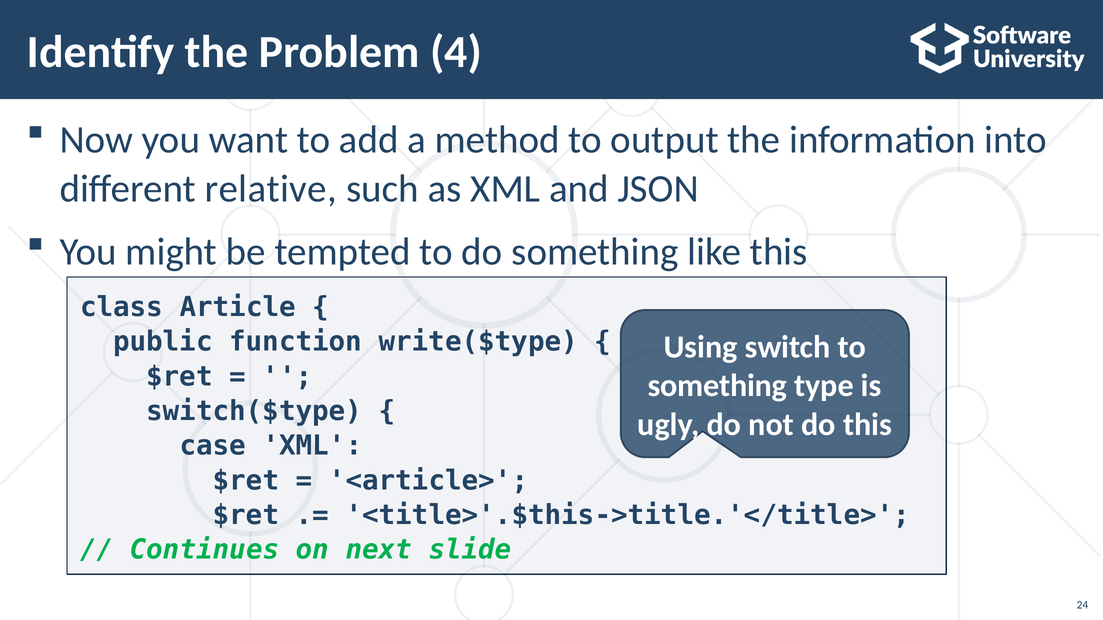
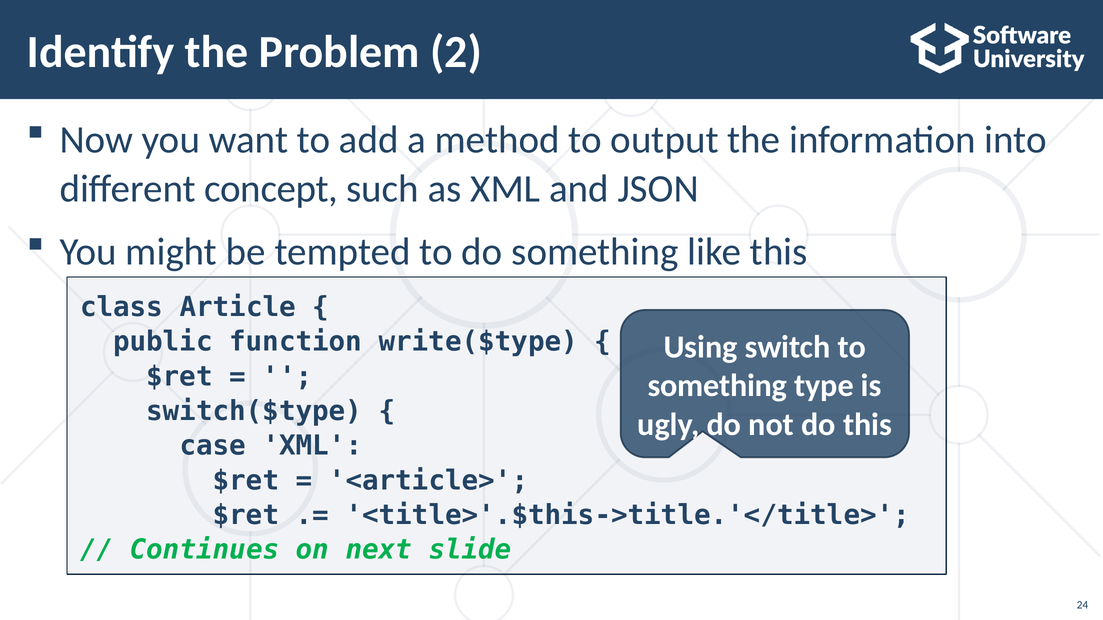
4: 4 -> 2 (456, 52)
relative: relative -> concept (271, 189)
